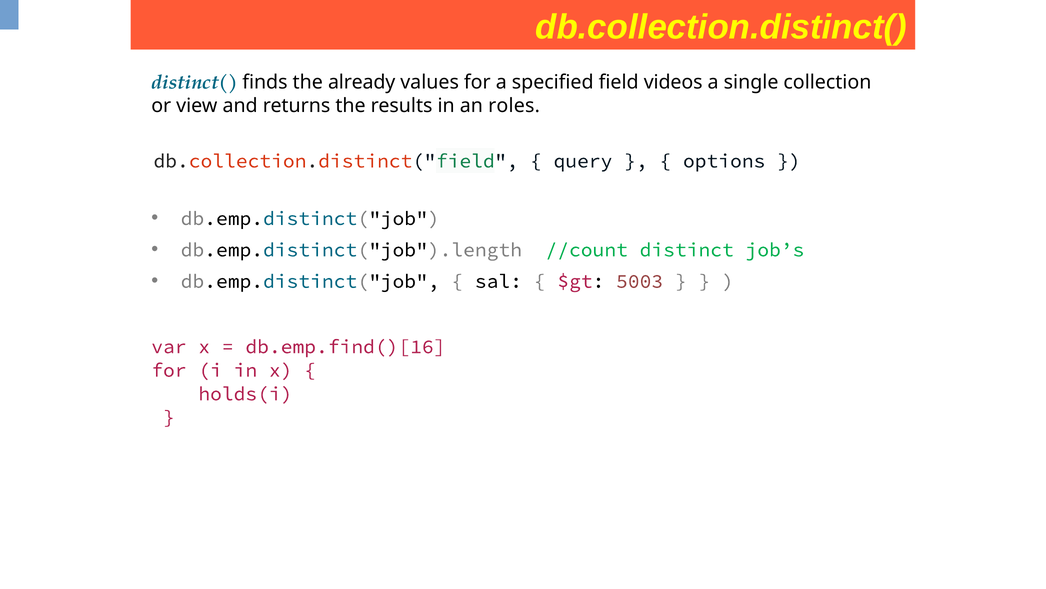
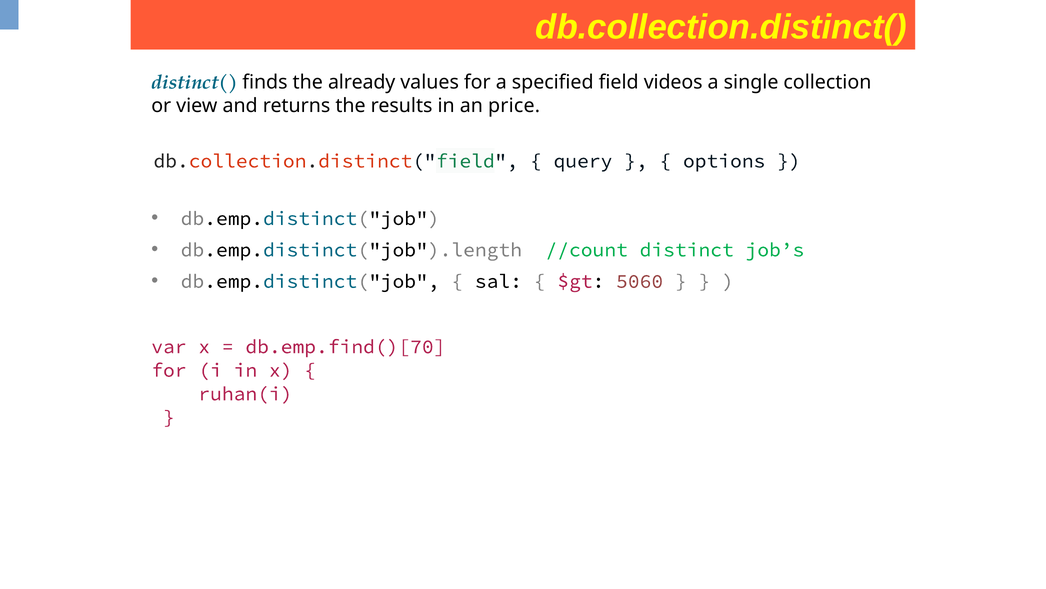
roles: roles -> price (514, 106)
5003: 5003 -> 5060 (640, 281)
db.emp.find()[16: db.emp.find()[16 -> db.emp.find()[70 (345, 346)
holds(i: holds(i -> ruhan(i (245, 393)
